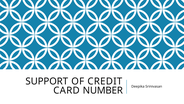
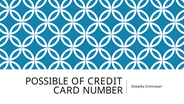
SUPPORT: SUPPORT -> POSSIBLE (47, 81)
